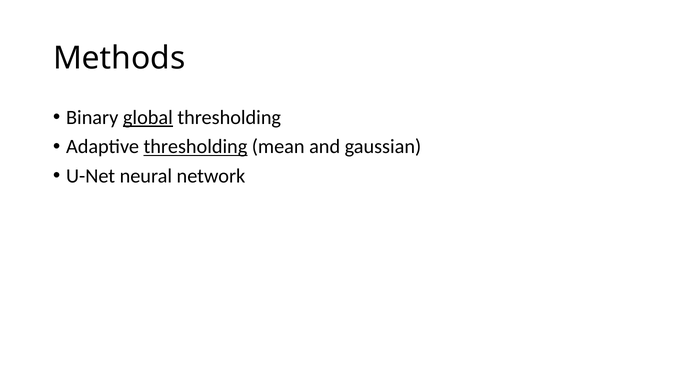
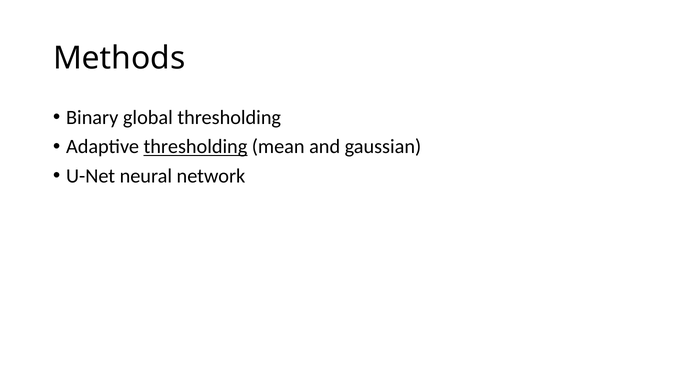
global underline: present -> none (148, 118)
